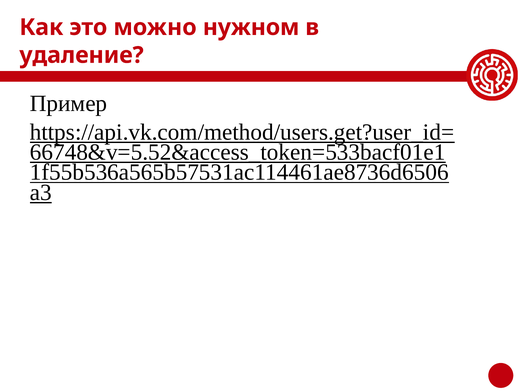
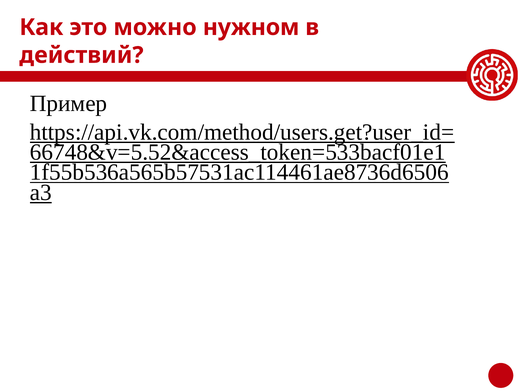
удаление: удаление -> действий (81, 55)
